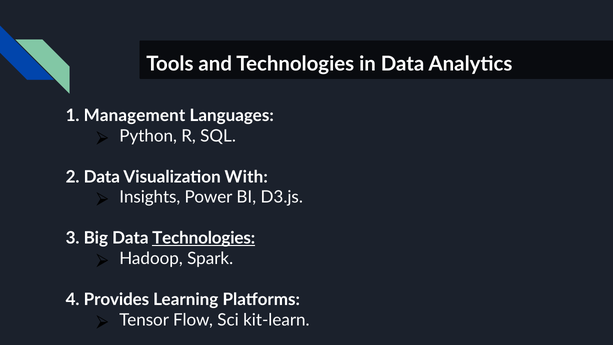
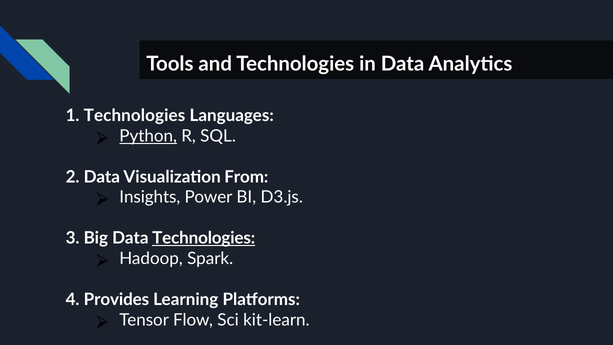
1 Management: Management -> Technologies (134, 116)
Python underline: none -> present (148, 136)
With: With -> From (246, 177)
